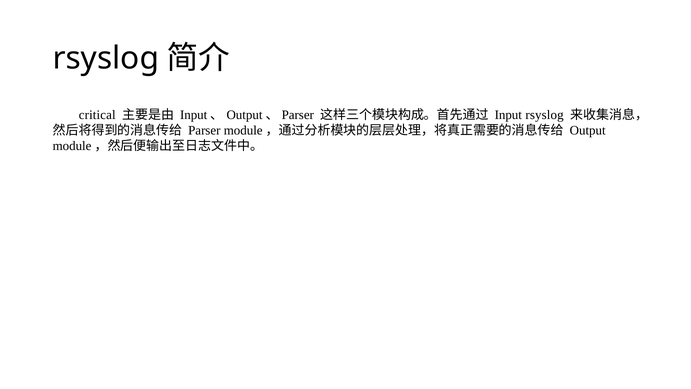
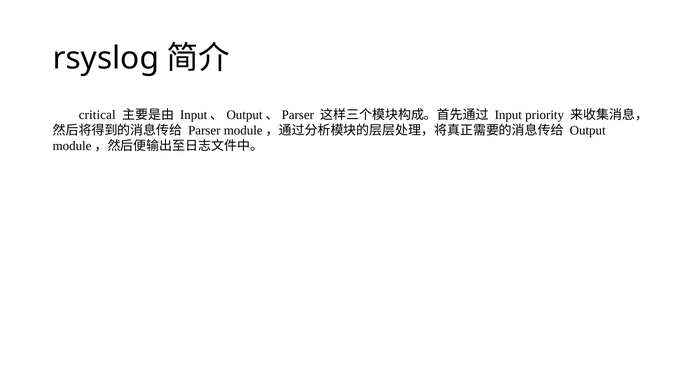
Input rsyslog: rsyslog -> priority (545, 115)
